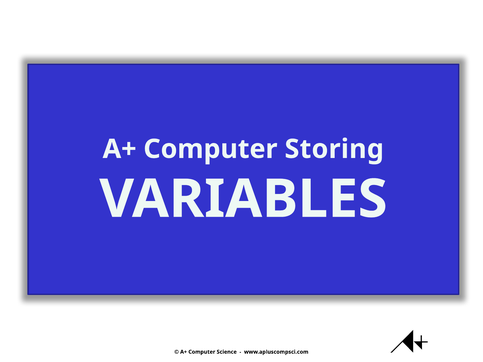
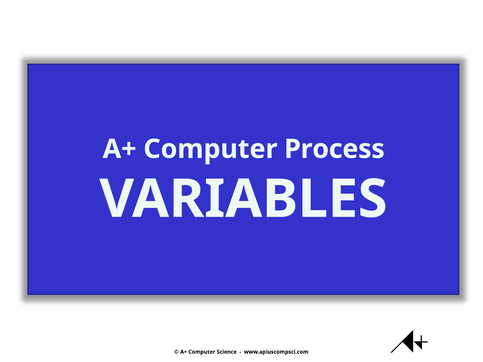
Storing: Storing -> Process (334, 149)
